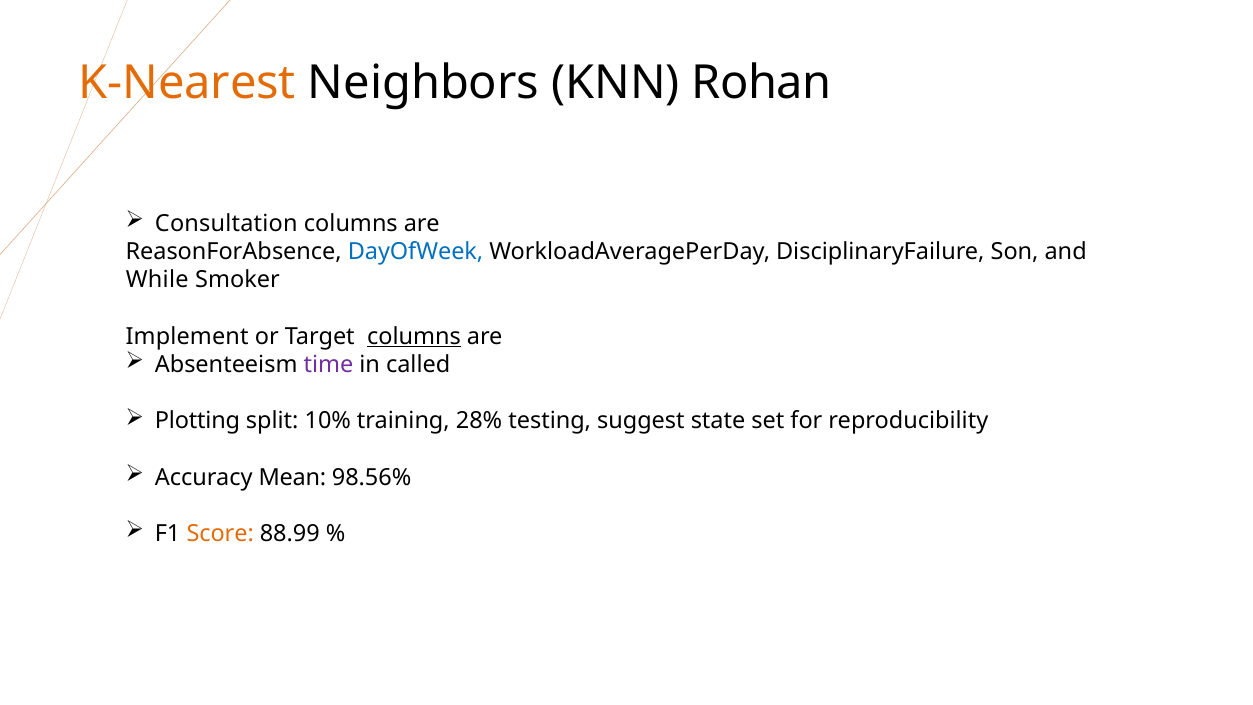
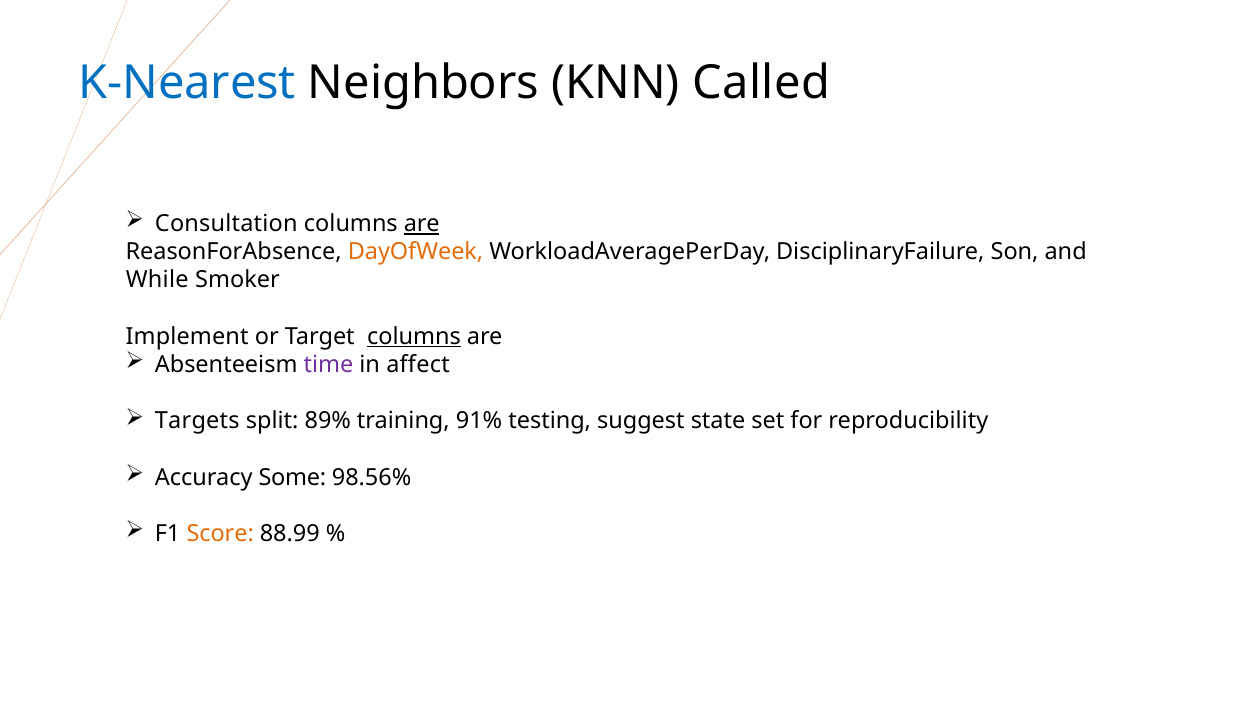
K-Nearest colour: orange -> blue (187, 83)
Rohan: Rohan -> Called (761, 83)
are underline: none -> present (422, 224)
DayOfWeek colour: blue -> orange (416, 252)
called: called -> affect (418, 365)
Plotting: Plotting -> Targets (197, 421)
10%: 10% -> 89% (328, 421)
28%: 28% -> 91% (479, 421)
Mean: Mean -> Some (292, 477)
